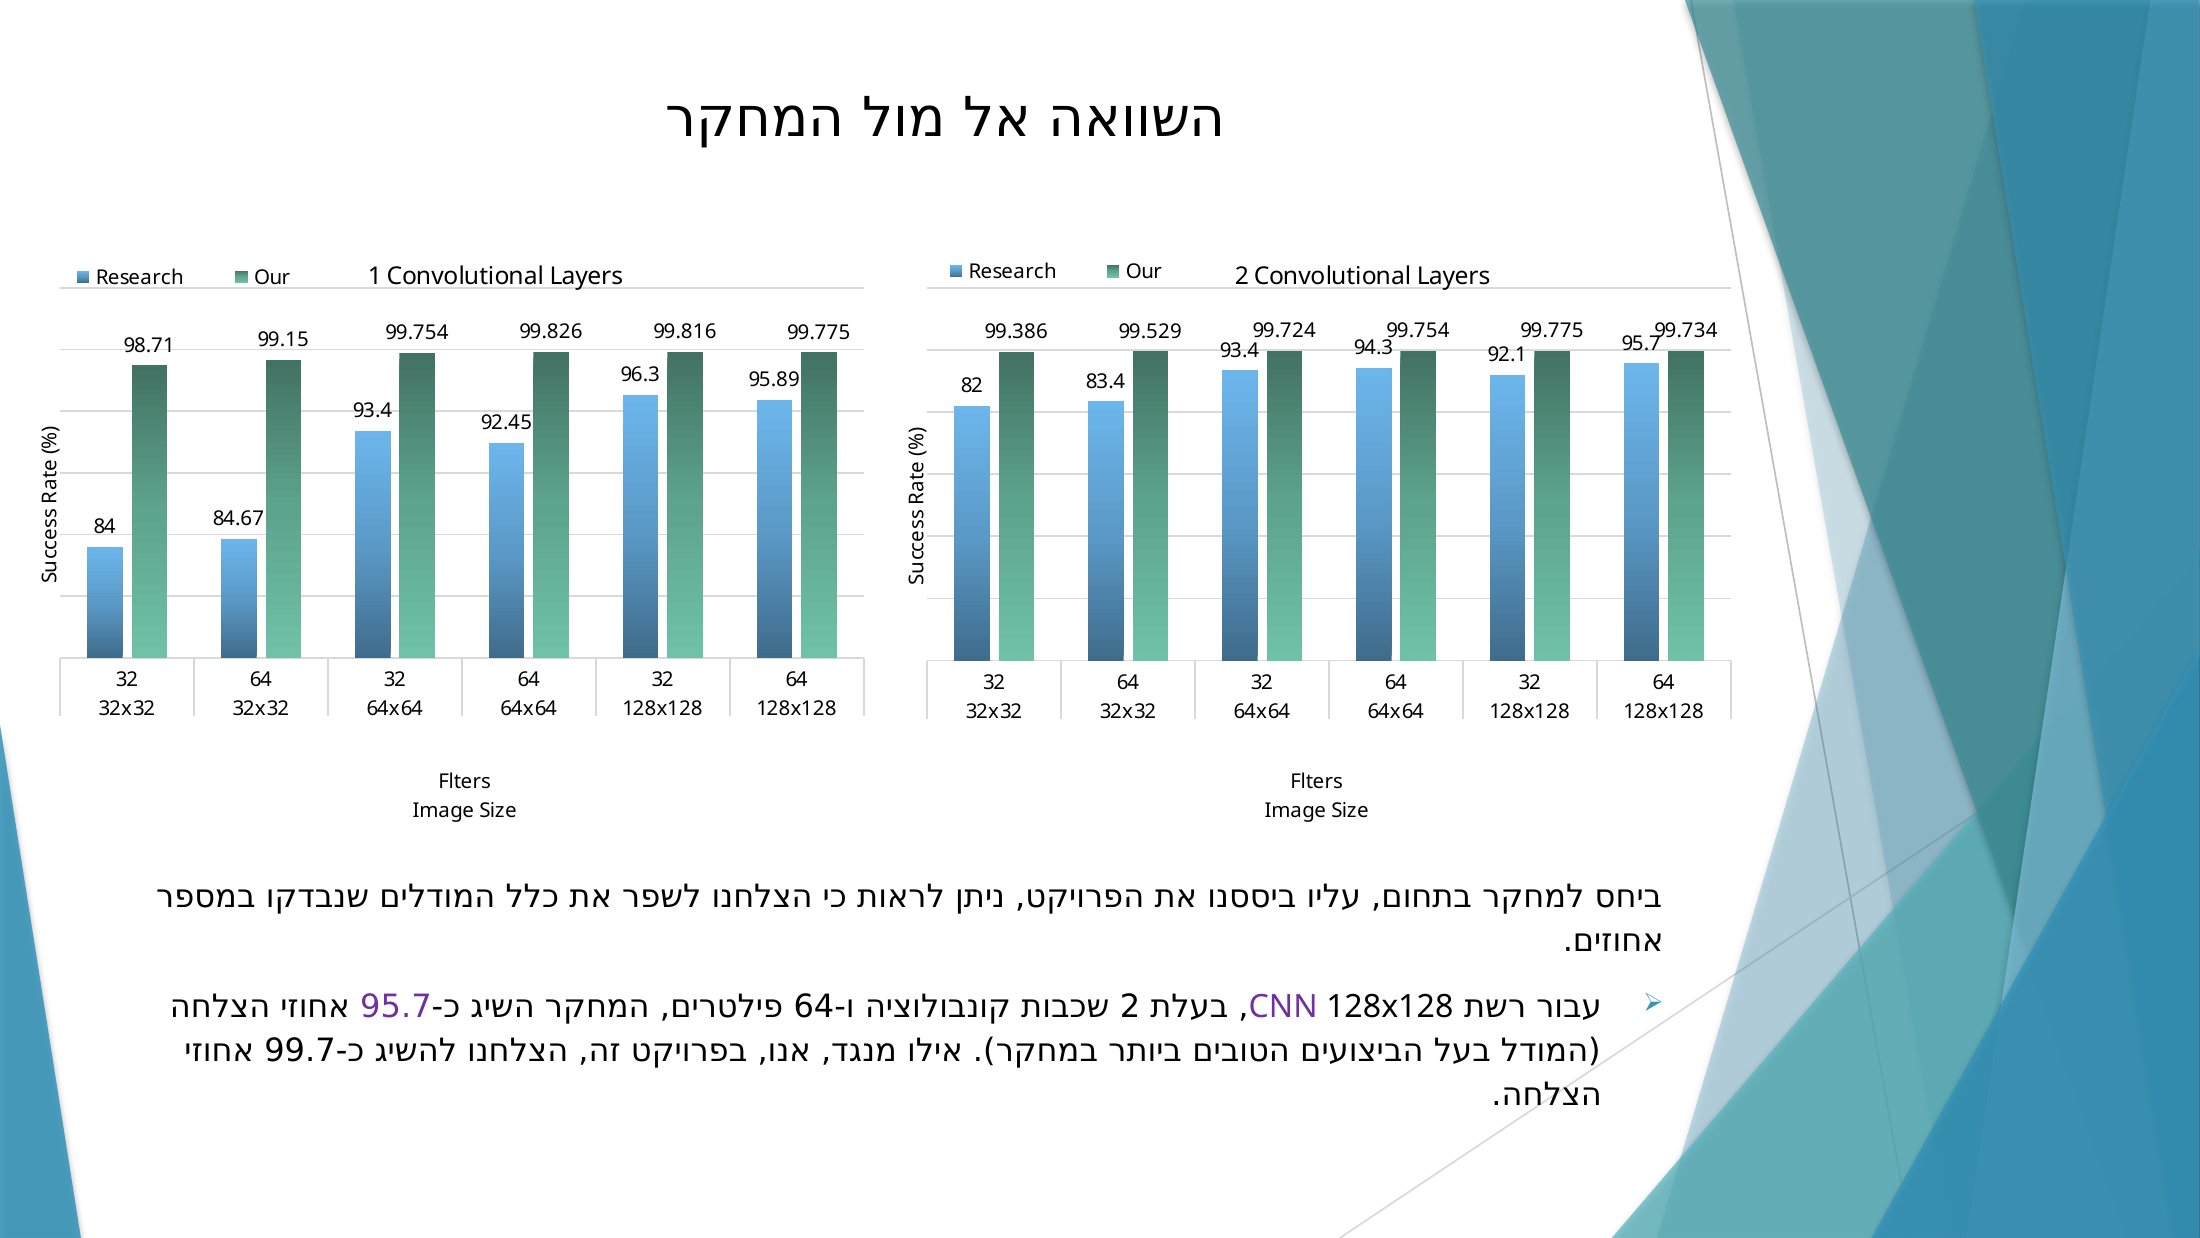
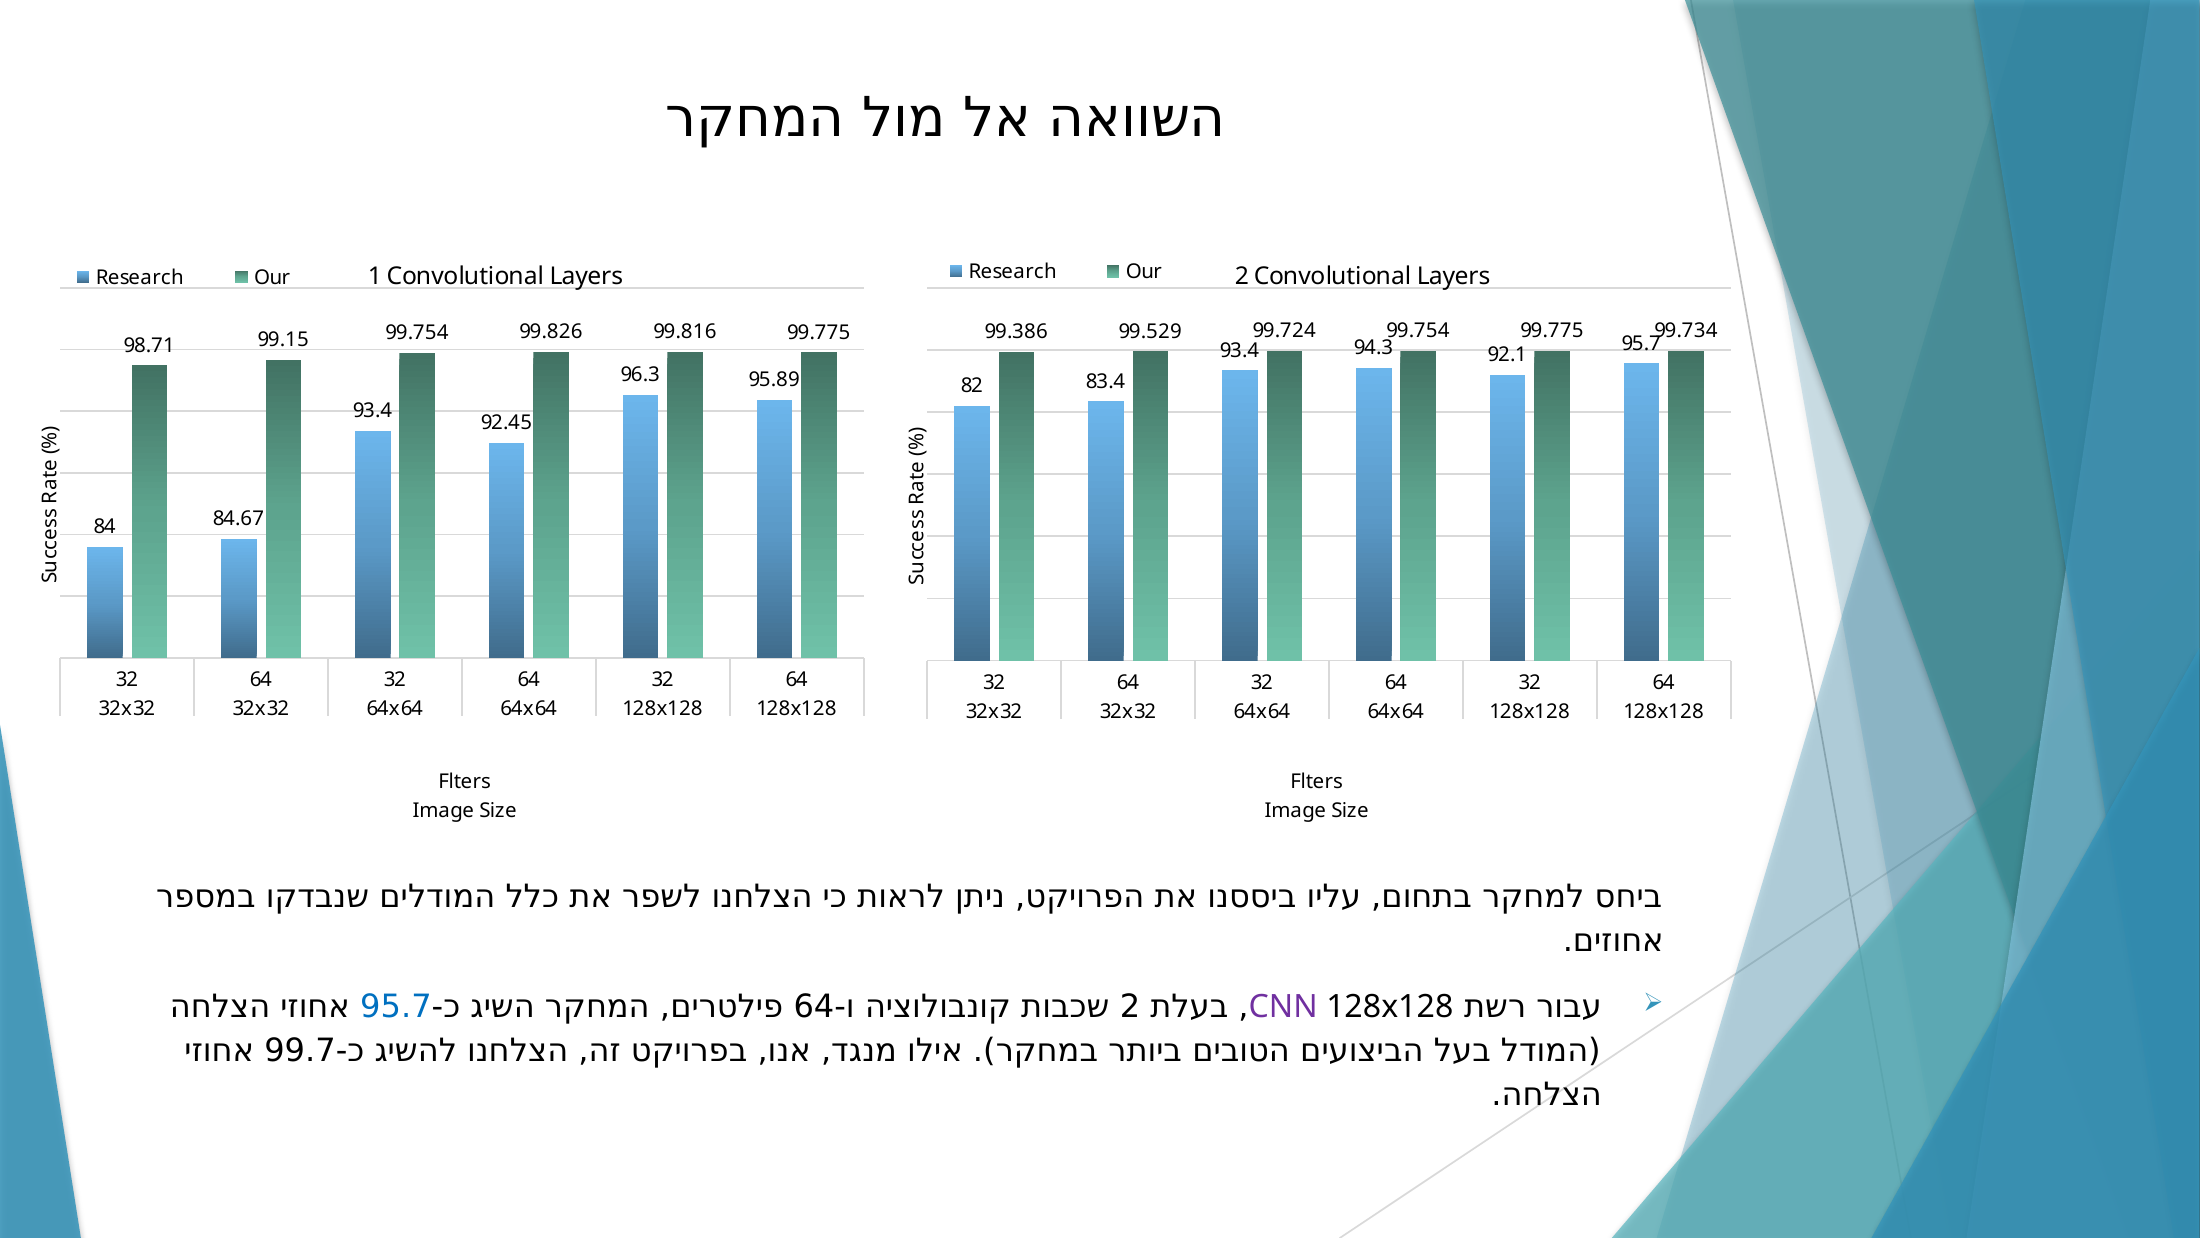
95.7 colour: purple -> blue (396, 1007)
